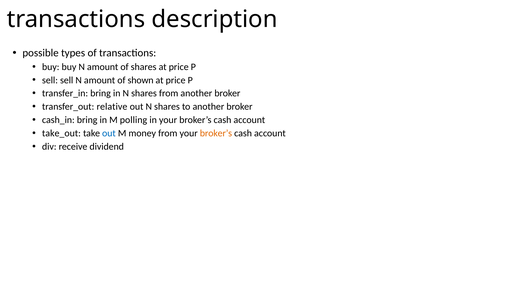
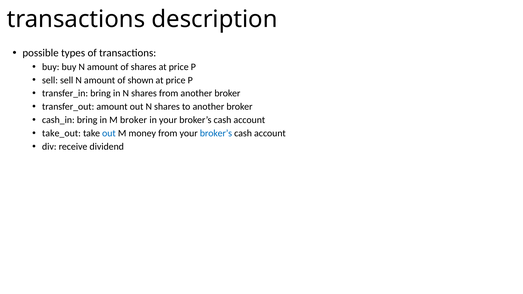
transfer_out relative: relative -> amount (112, 107)
M polling: polling -> broker (134, 120)
broker’s colour: orange -> blue (216, 133)
